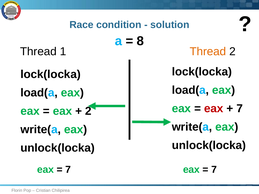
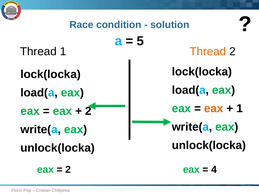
8: 8 -> 5 (140, 41)
eax colour: red -> orange (214, 109)
7: 7 -> 1 (240, 109)
7: 7 -> 2 (68, 170)
7: 7 -> 4 (214, 170)
